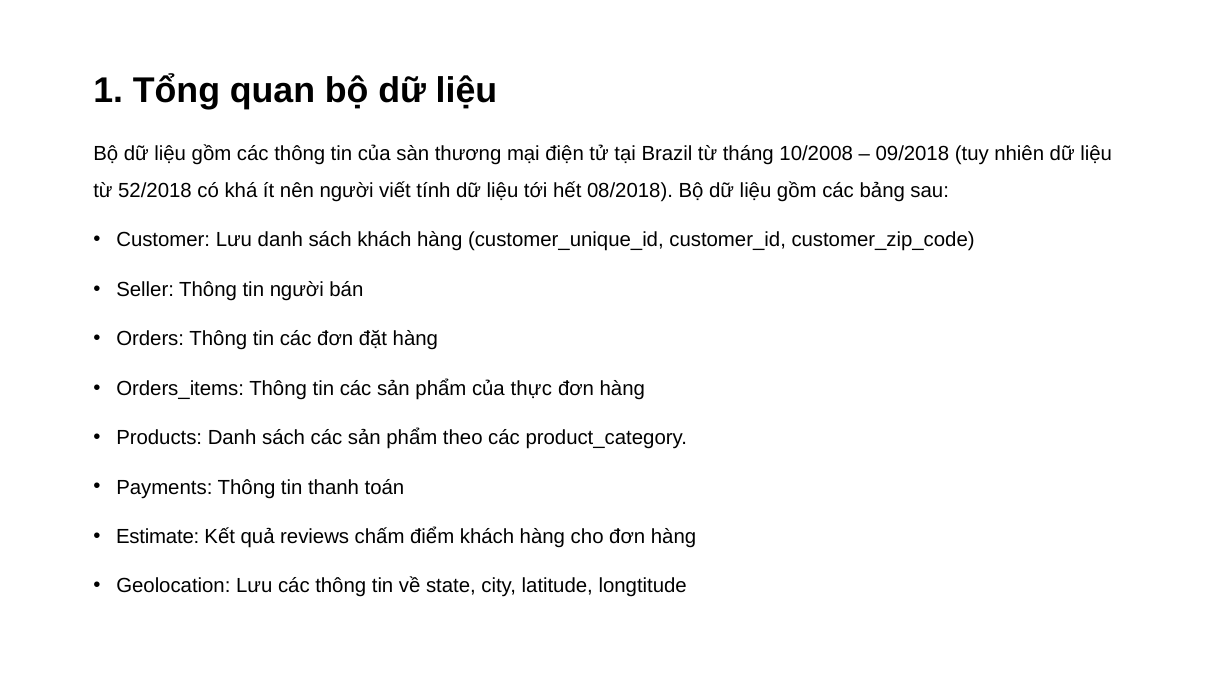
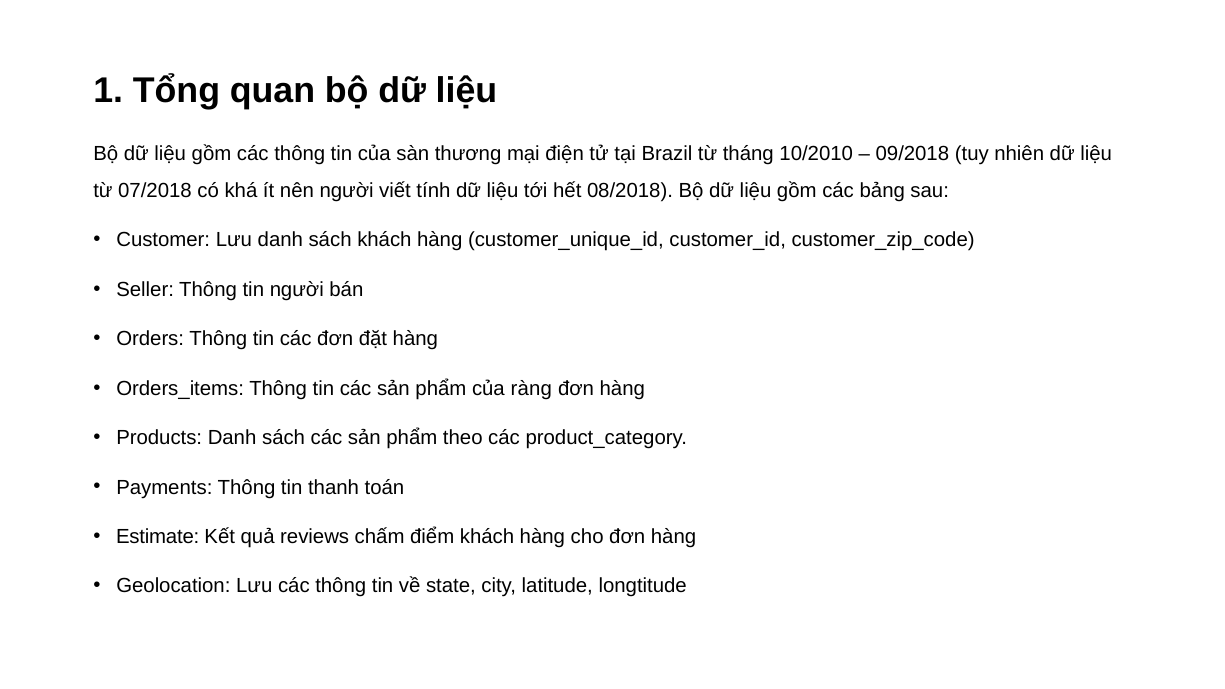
10/2008: 10/2008 -> 10/2010 (816, 154)
52/2018: 52/2018 -> 07/2018 (155, 191)
thực: thực -> ràng (531, 388)
